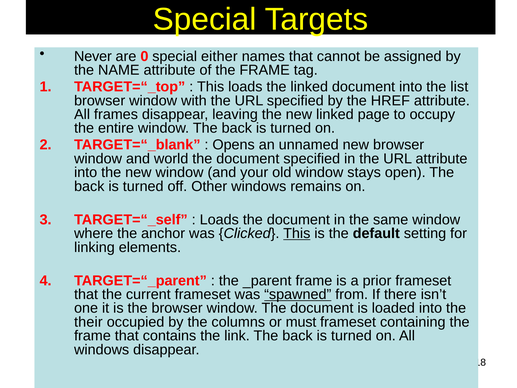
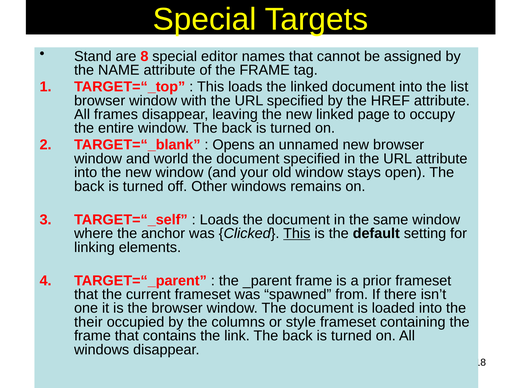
Never: Never -> Stand (93, 56)
0: 0 -> 8 (144, 56)
either: either -> editor (219, 56)
spawned underline: present -> none (298, 294)
must: must -> style (301, 322)
